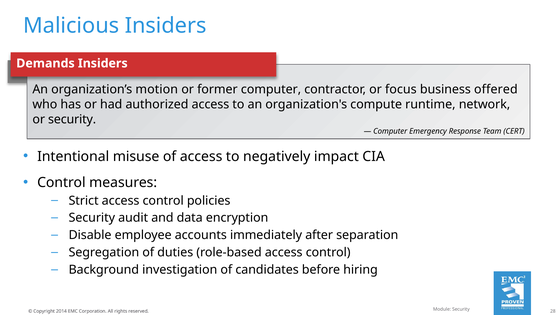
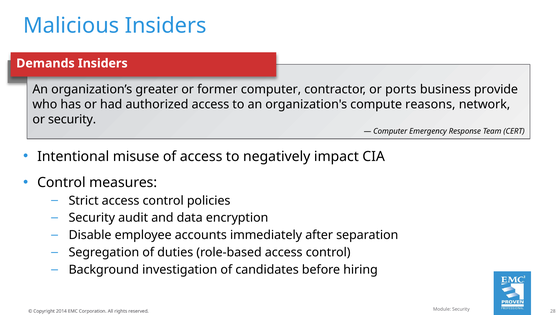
motion: motion -> greater (157, 89)
focus: focus -> ports (401, 89)
offered: offered -> provide (496, 89)
runtime: runtime -> reasons (430, 104)
